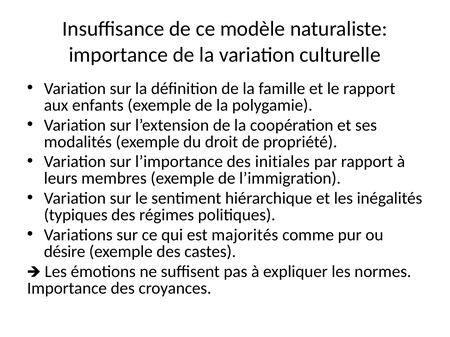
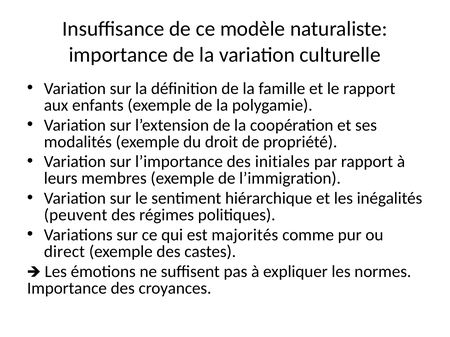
typiques: typiques -> peuvent (76, 215)
désire: désire -> direct (64, 252)
